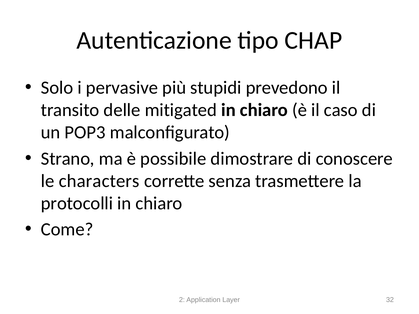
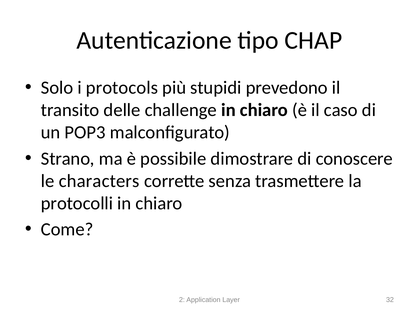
pervasive: pervasive -> protocols (122, 88)
mitigated: mitigated -> challenge (181, 110)
